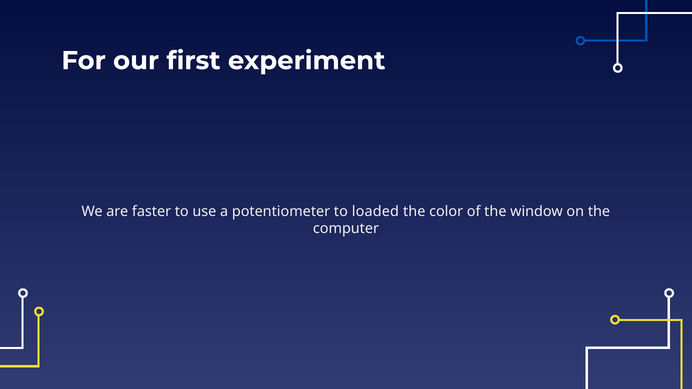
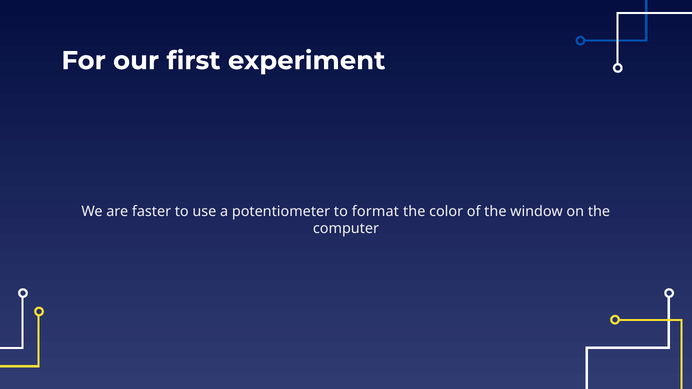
loaded: loaded -> format (375, 211)
